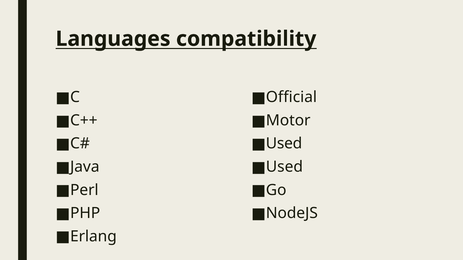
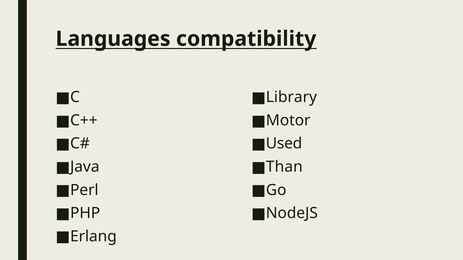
Official: Official -> Library (291, 97)
Used: Used -> Than (284, 167)
